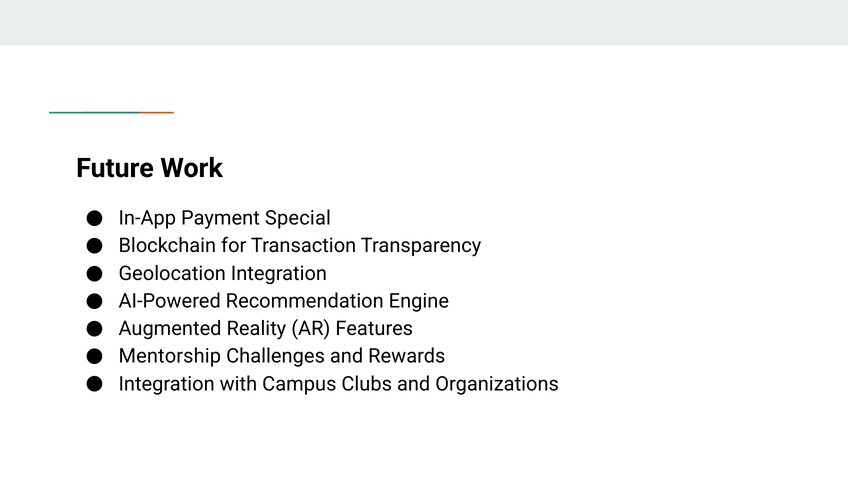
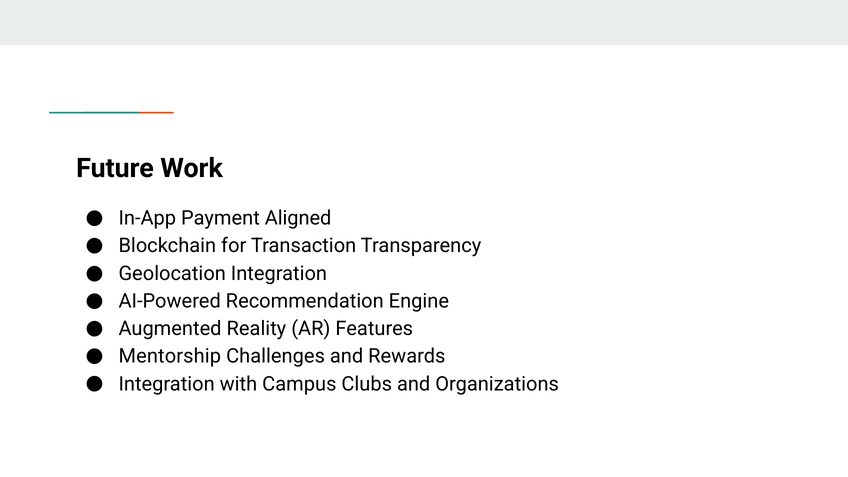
Special: Special -> Aligned (298, 218)
